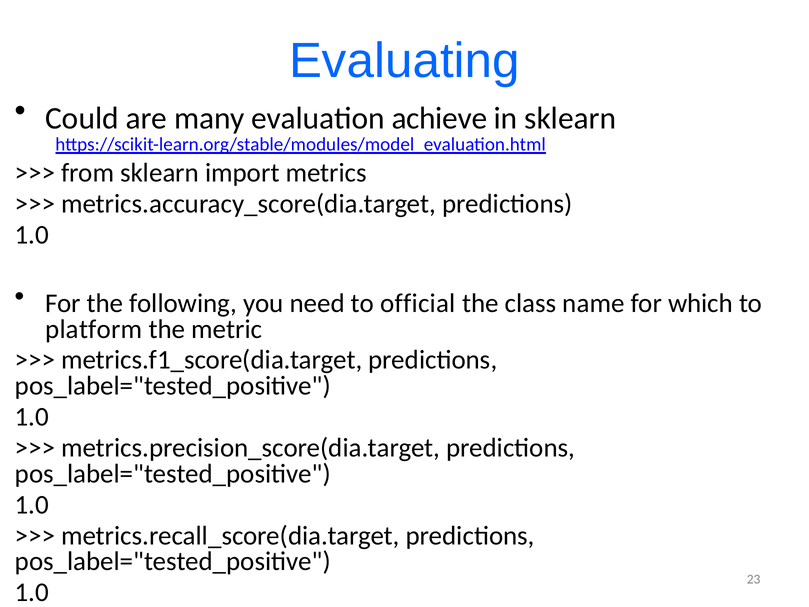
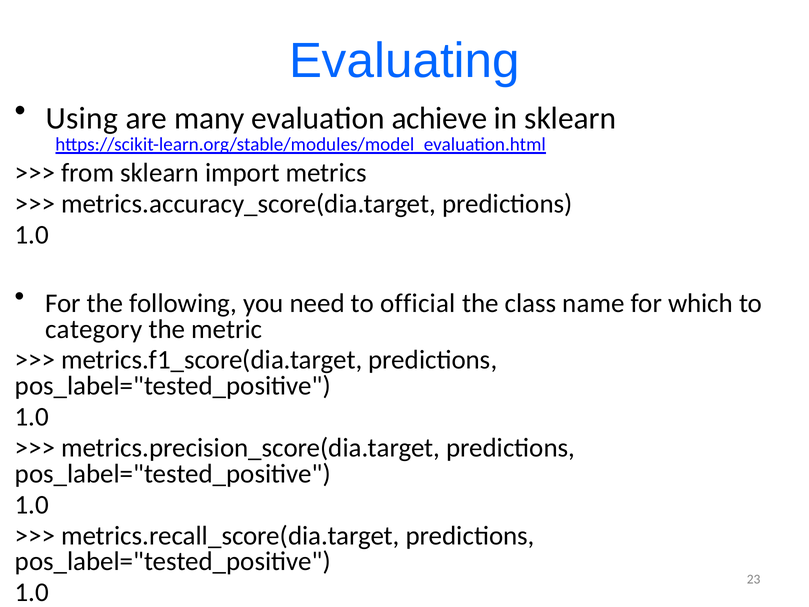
Could: Could -> Using (82, 118)
platform: platform -> category (94, 329)
